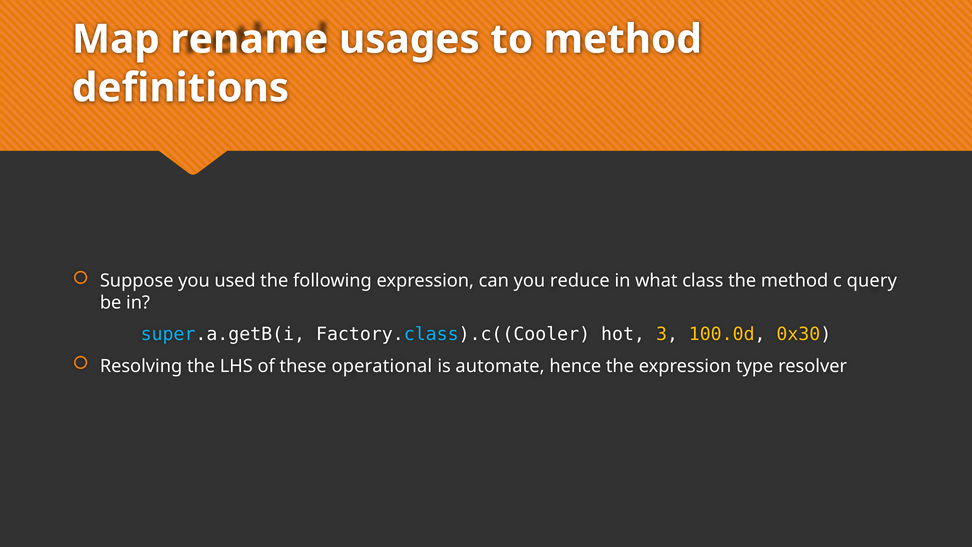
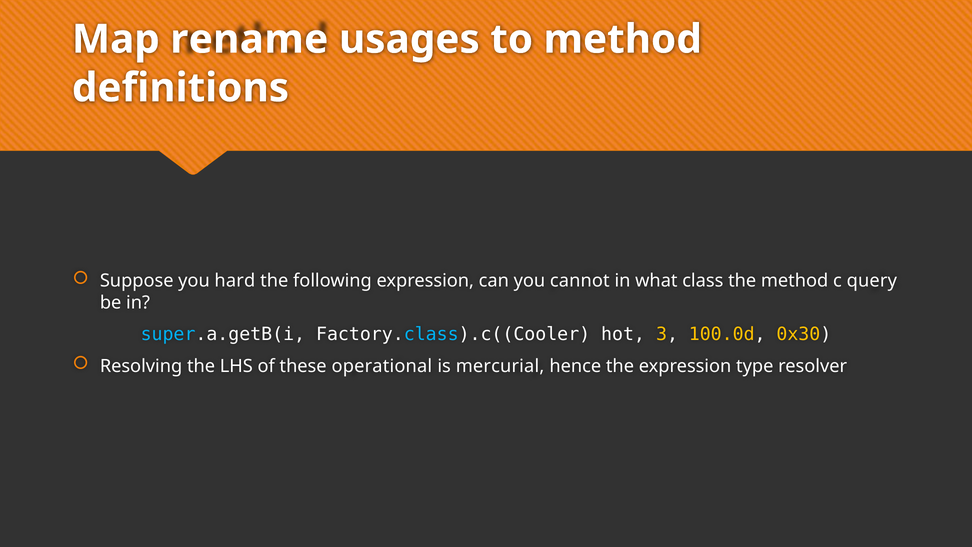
used: used -> hard (235, 281)
reduce: reduce -> cannot (580, 281)
automate: automate -> mercurial (500, 366)
